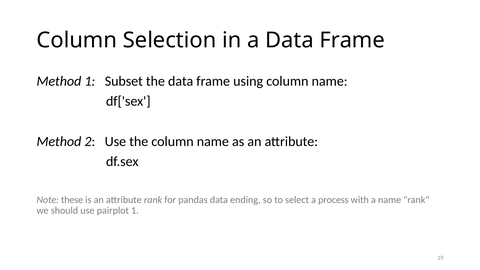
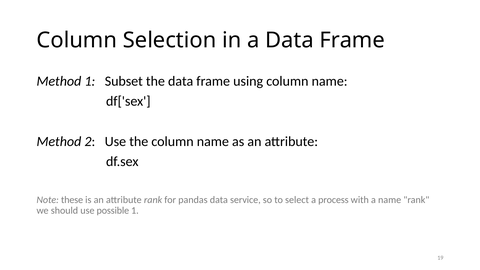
ending: ending -> service (245, 200)
pairplot: pairplot -> possible (113, 211)
